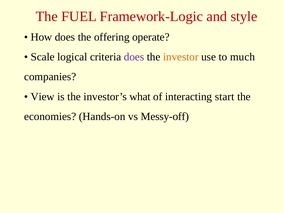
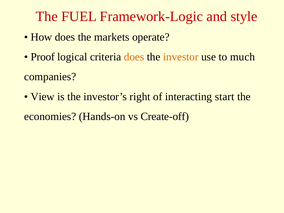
offering: offering -> markets (112, 37)
Scale: Scale -> Proof (43, 57)
does colour: purple -> orange (134, 57)
what: what -> right (140, 97)
Messy-off: Messy-off -> Create-off (165, 117)
